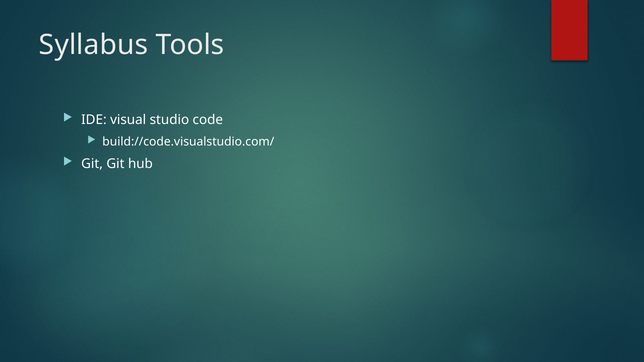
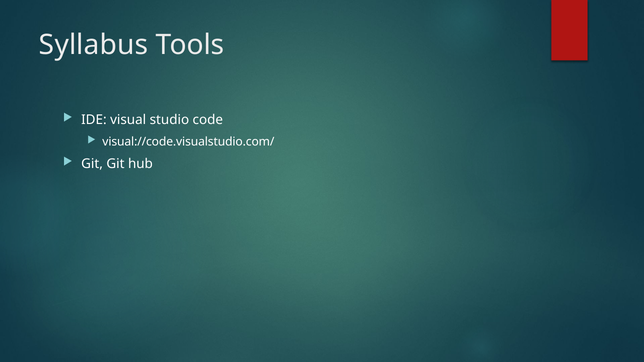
build://code.visualstudio.com/: build://code.visualstudio.com/ -> visual://code.visualstudio.com/ (188, 142)
